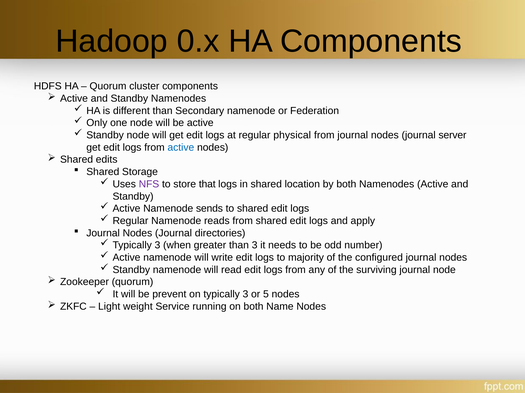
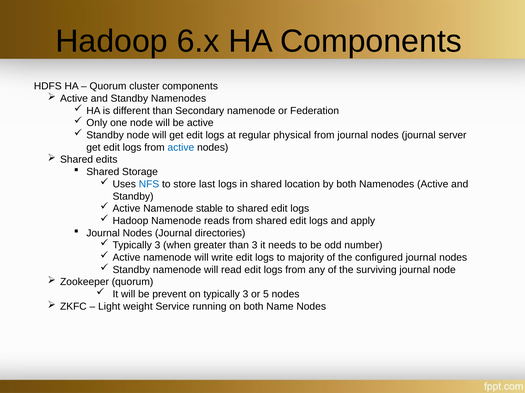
0.x: 0.x -> 6.x (198, 41)
NFS colour: purple -> blue (149, 184)
that: that -> last (207, 184)
sends: sends -> stable (209, 209)
Regular: Regular -> Hadoop (130, 221)
